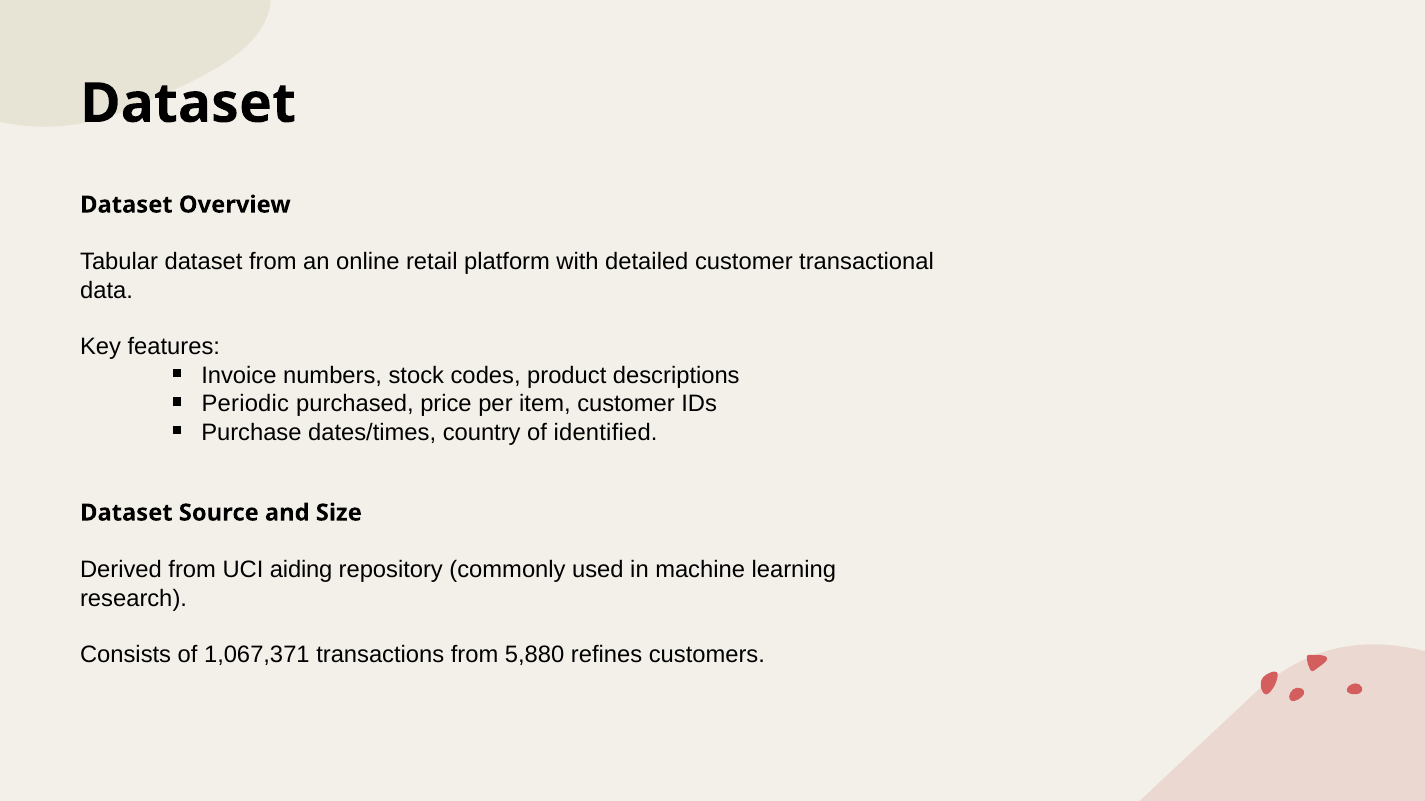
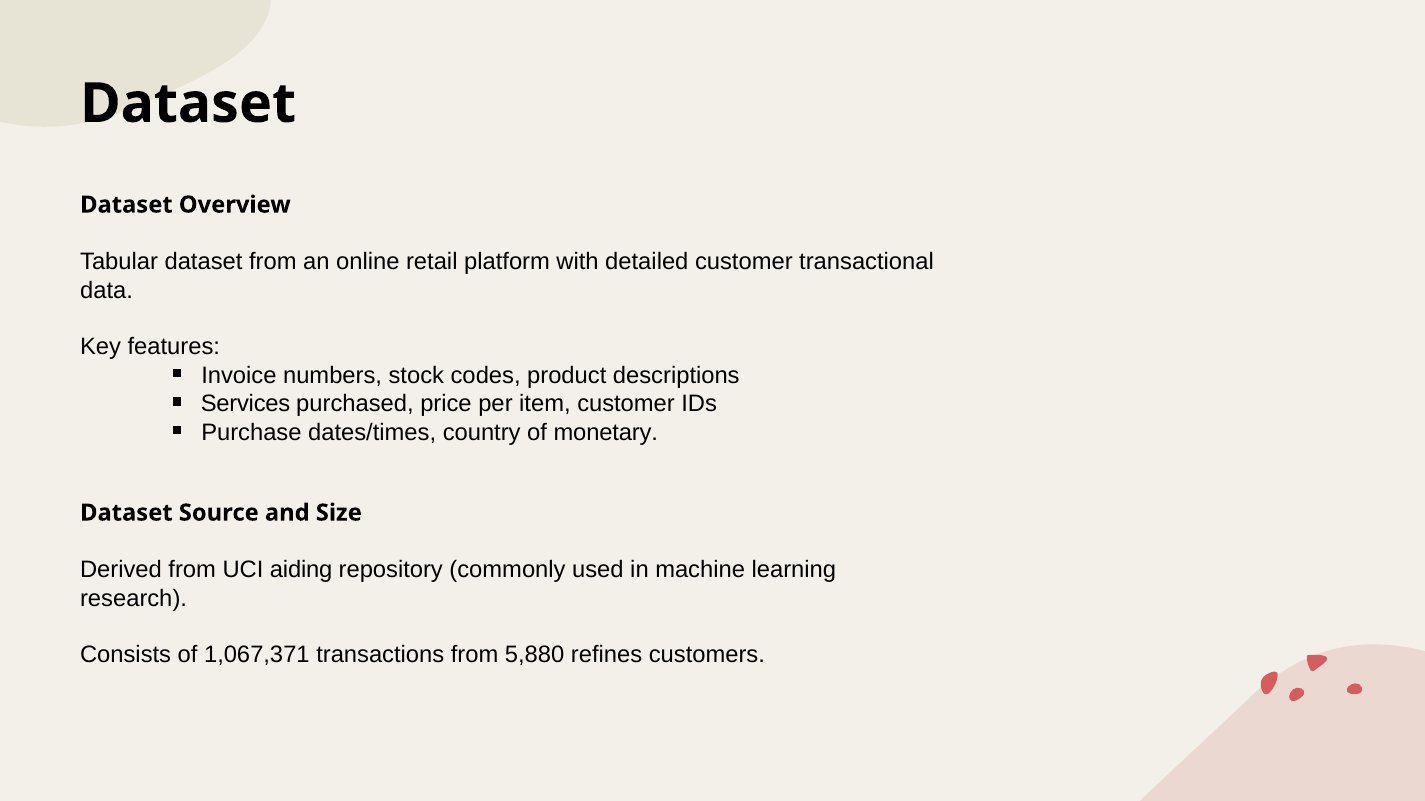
Periodic: Periodic -> Services (246, 404)
identified: identified -> monetary (606, 433)
